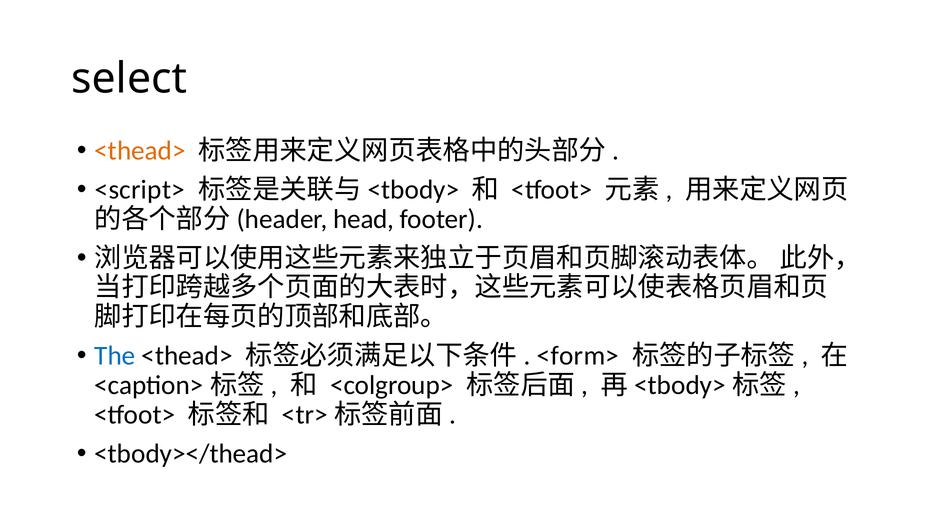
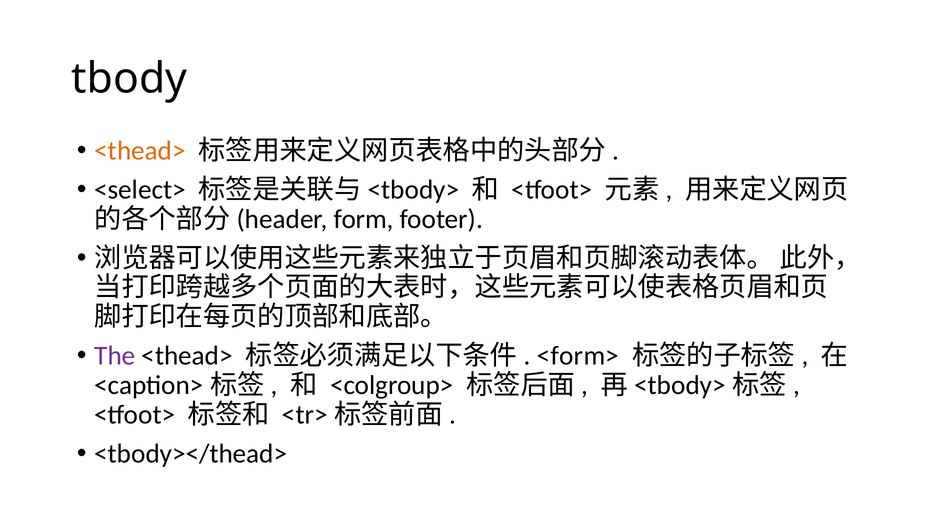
select: select -> tbody (129, 78)
<script>: <script> -> <select> (140, 190)
head: head -> form (364, 219)
The colour: blue -> purple (115, 356)
